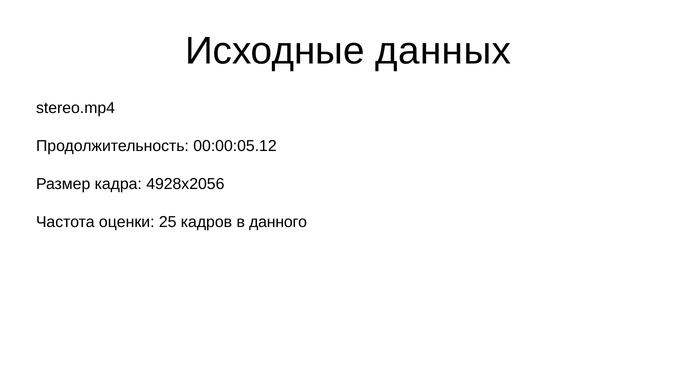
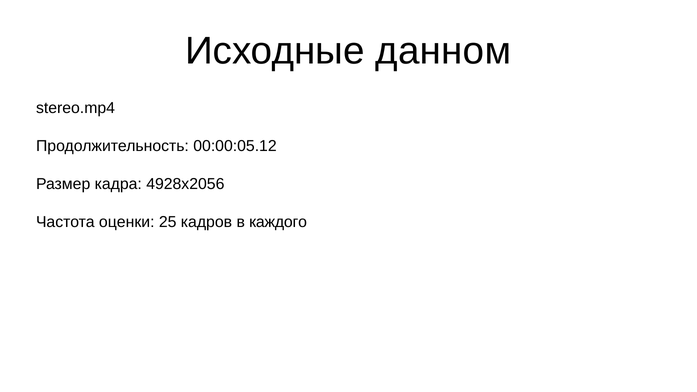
данных: данных -> данном (443, 51)
данного: данного -> каждого (278, 222)
